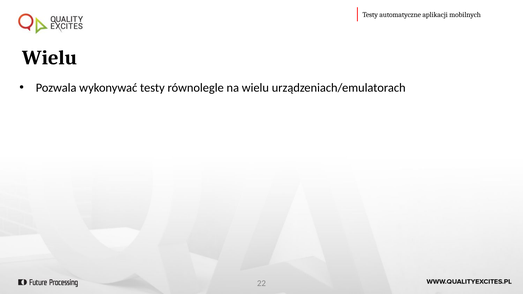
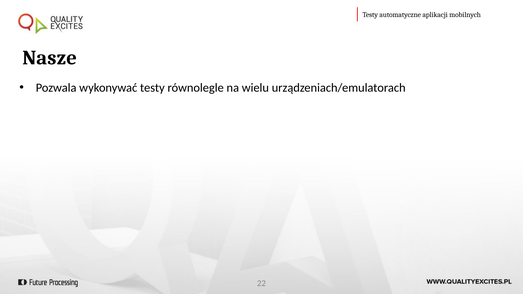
Wielu: Wielu -> Nasze (50, 58)
